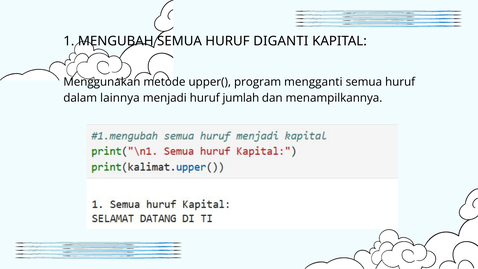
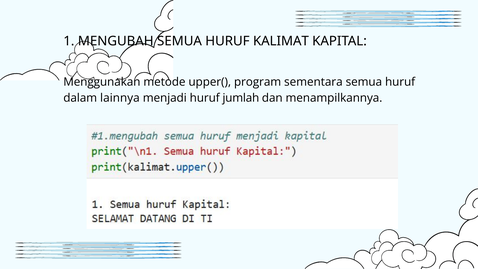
DIGANTI: DIGANTI -> KALIMAT (281, 41)
mengganti: mengganti -> sementara (313, 82)
